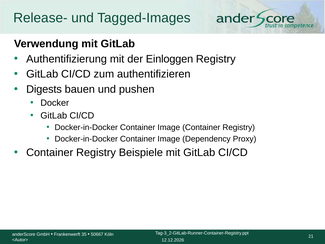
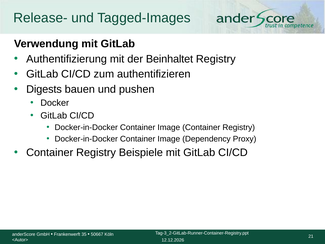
Einloggen: Einloggen -> Beinhaltet (170, 59)
